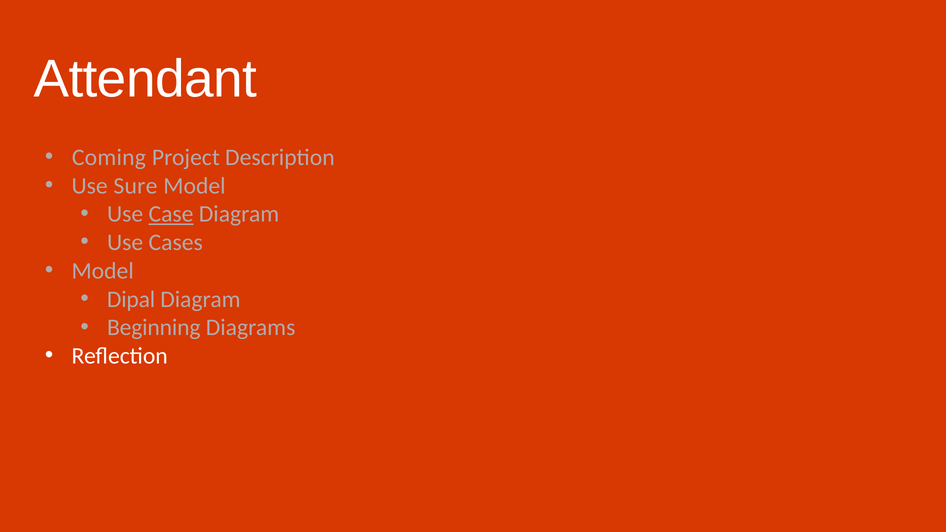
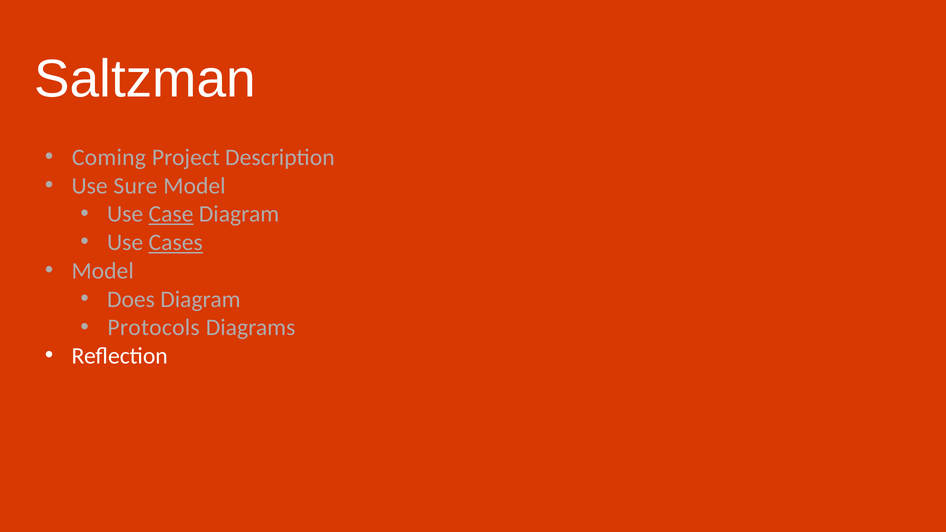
Attendant: Attendant -> Saltzman (145, 79)
Cases underline: none -> present (176, 243)
Dipal: Dipal -> Does (131, 299)
Beginning: Beginning -> Protocols (154, 328)
